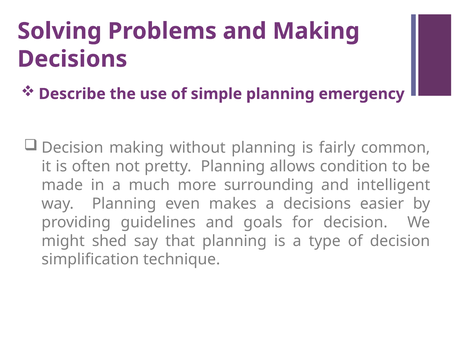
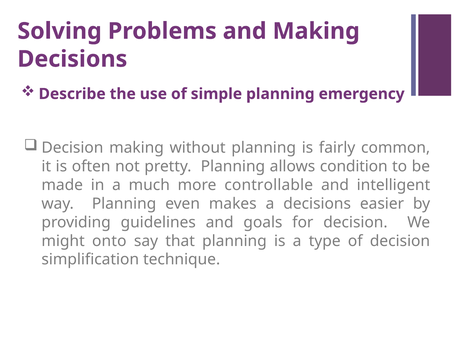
surrounding: surrounding -> controllable (269, 185)
shed: shed -> onto (109, 241)
